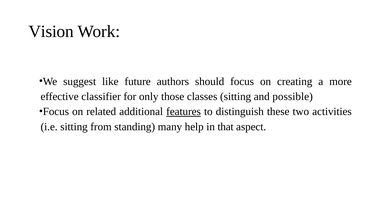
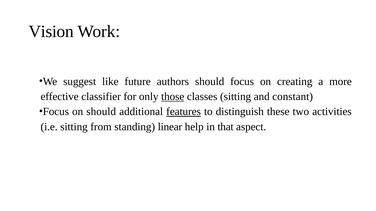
those underline: none -> present (173, 97)
possible: possible -> constant (293, 97)
on related: related -> should (101, 112)
many: many -> linear (170, 127)
